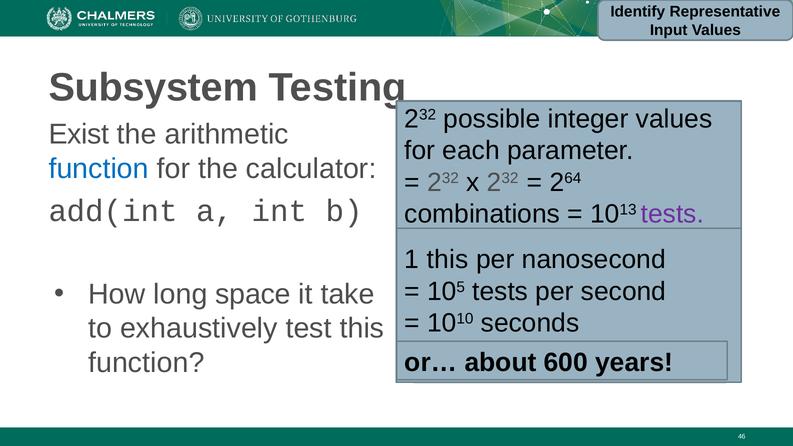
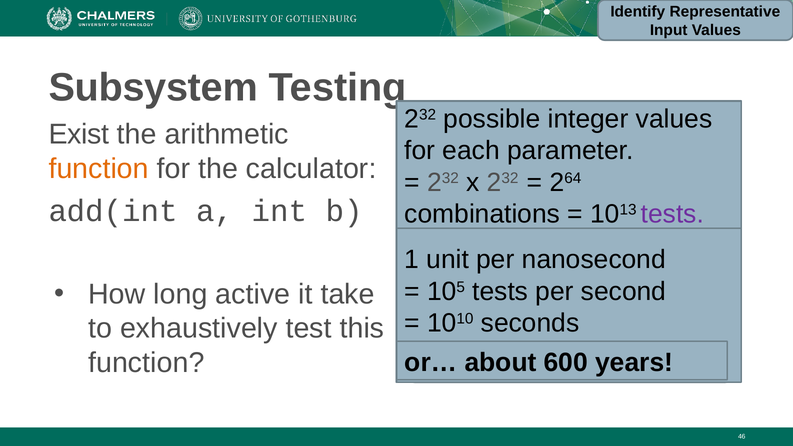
function colour: blue -> orange (99, 169)
1 this: this -> unit (448, 260)
space: space -> active (253, 294)
